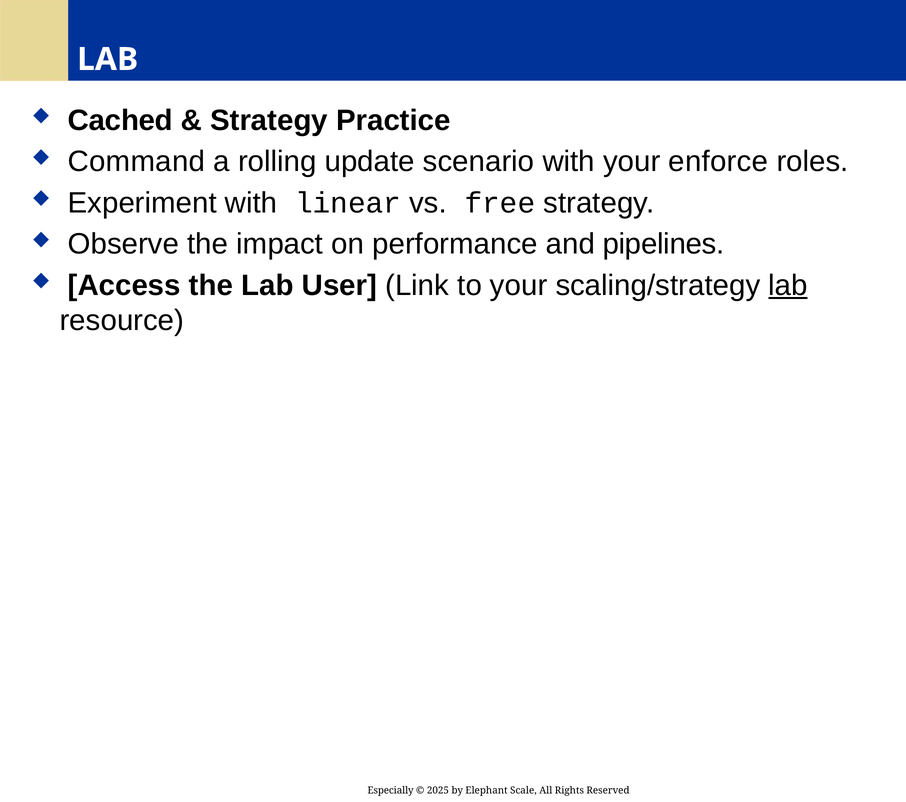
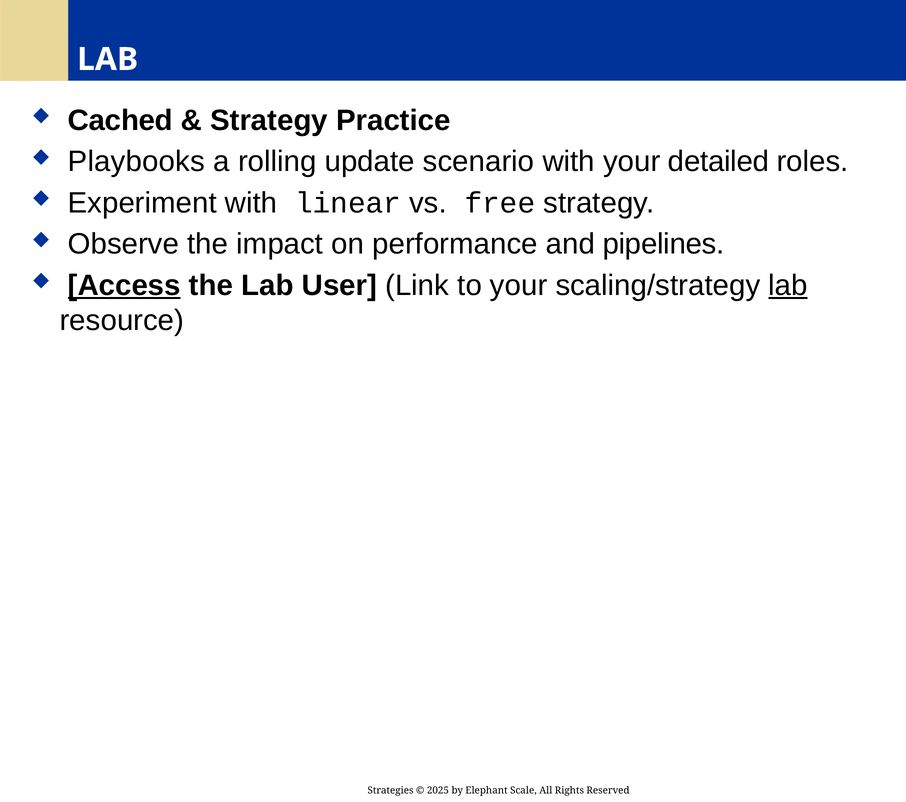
Command: Command -> Playbooks (136, 162)
enforce: enforce -> detailed (719, 162)
Access underline: none -> present (124, 285)
Especially: Especially -> Strategies (391, 790)
